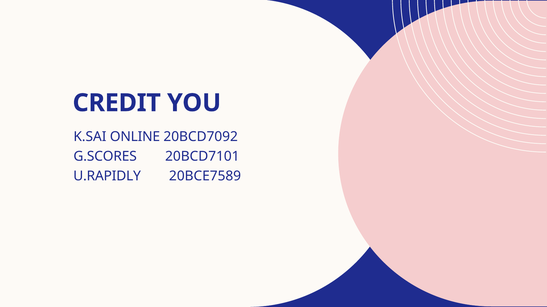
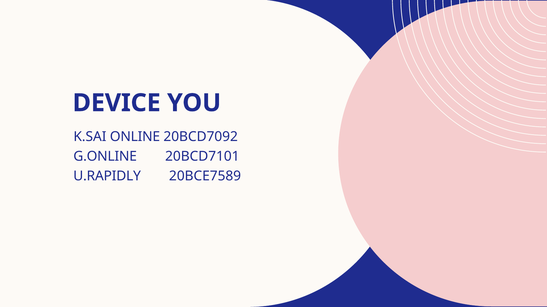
CREDIT: CREDIT -> DEVICE (117, 103)
G.SCORES: G.SCORES -> G.ONLINE (105, 157)
